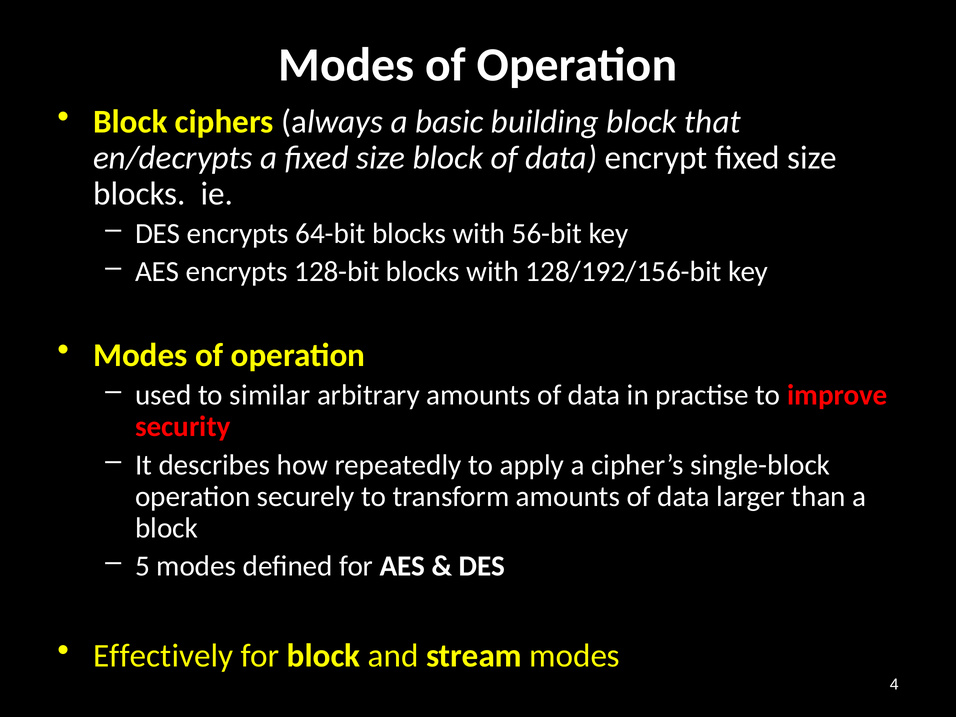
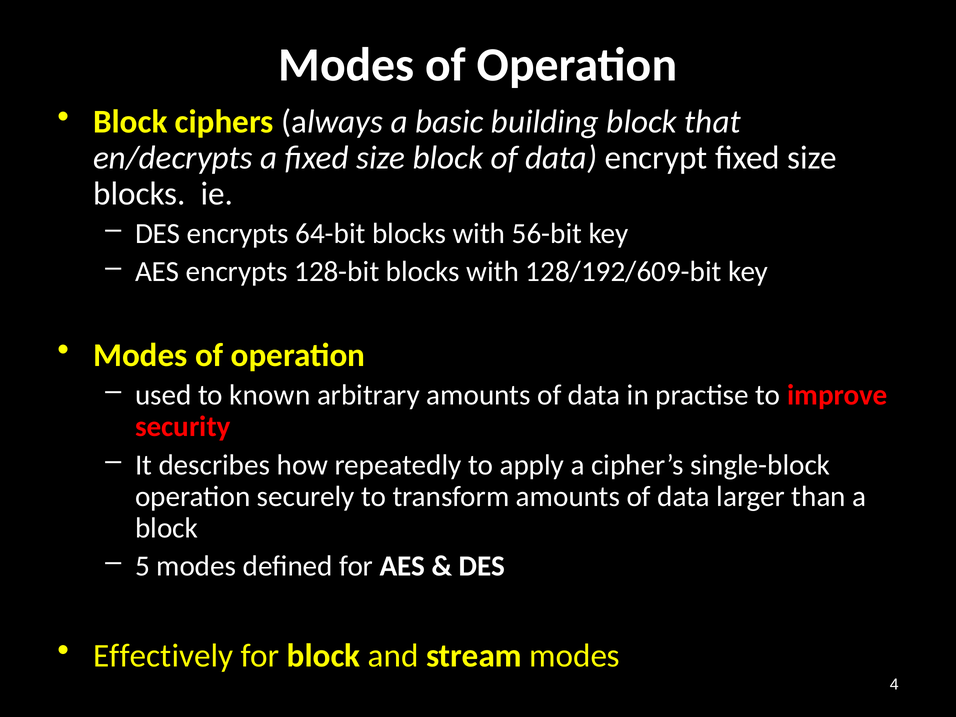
128/192/156-bit: 128/192/156-bit -> 128/192/609-bit (624, 272)
similar: similar -> known (270, 395)
